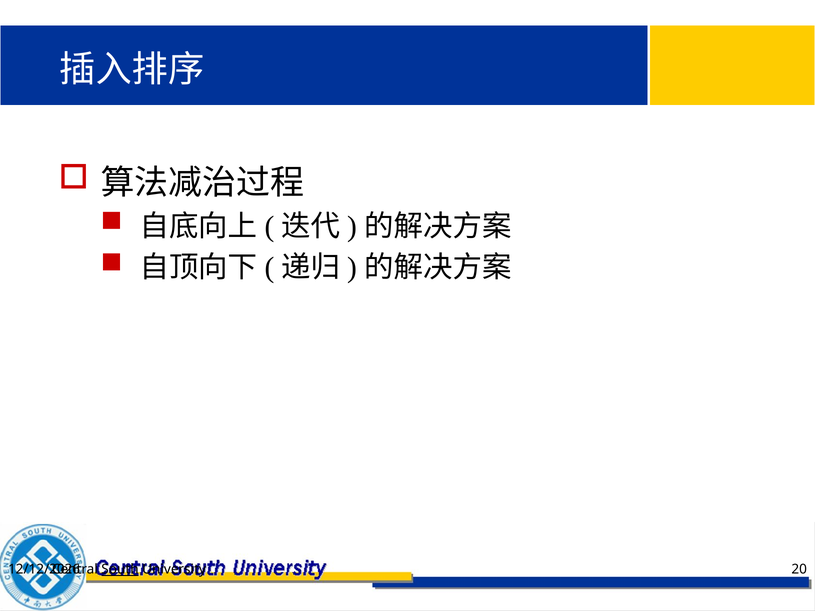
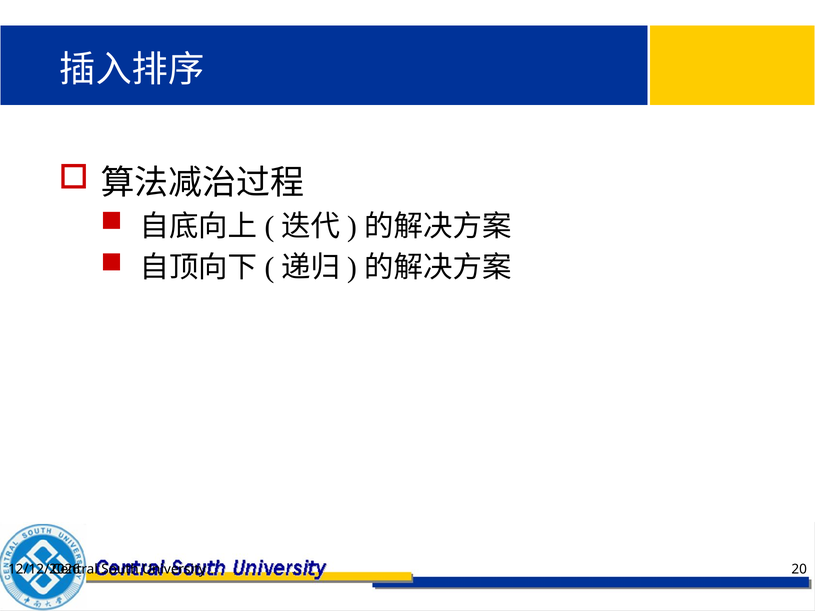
South underline: present -> none (120, 570)
